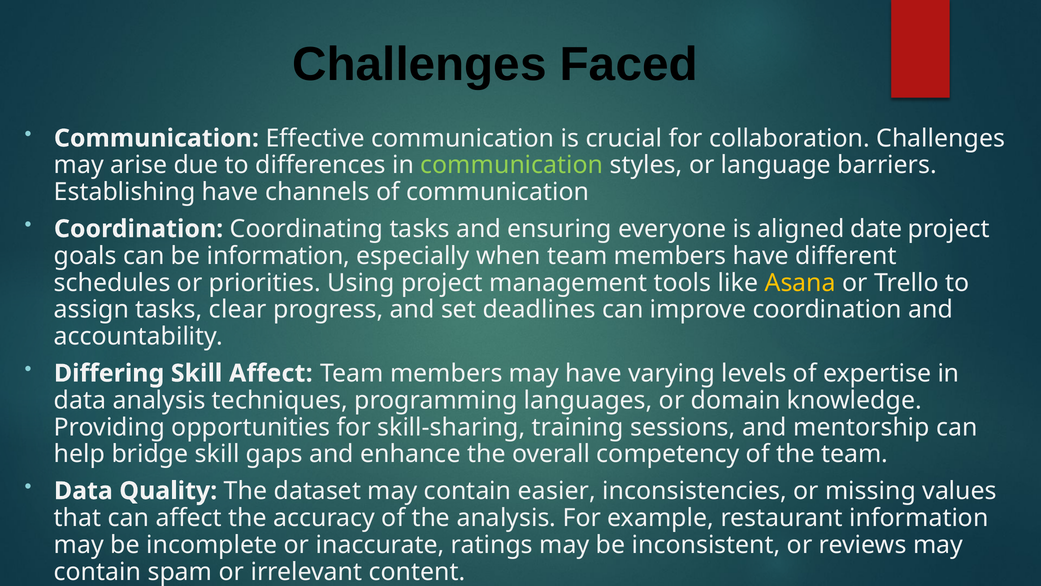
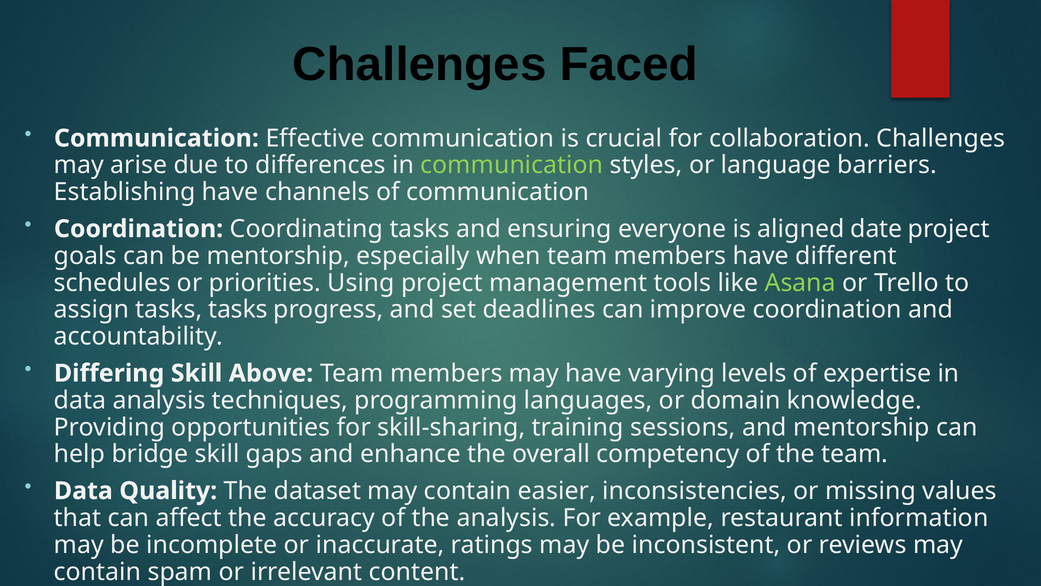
be information: information -> mentorship (278, 256)
Asana colour: yellow -> light green (800, 283)
tasks clear: clear -> tasks (238, 310)
Skill Affect: Affect -> Above (271, 373)
